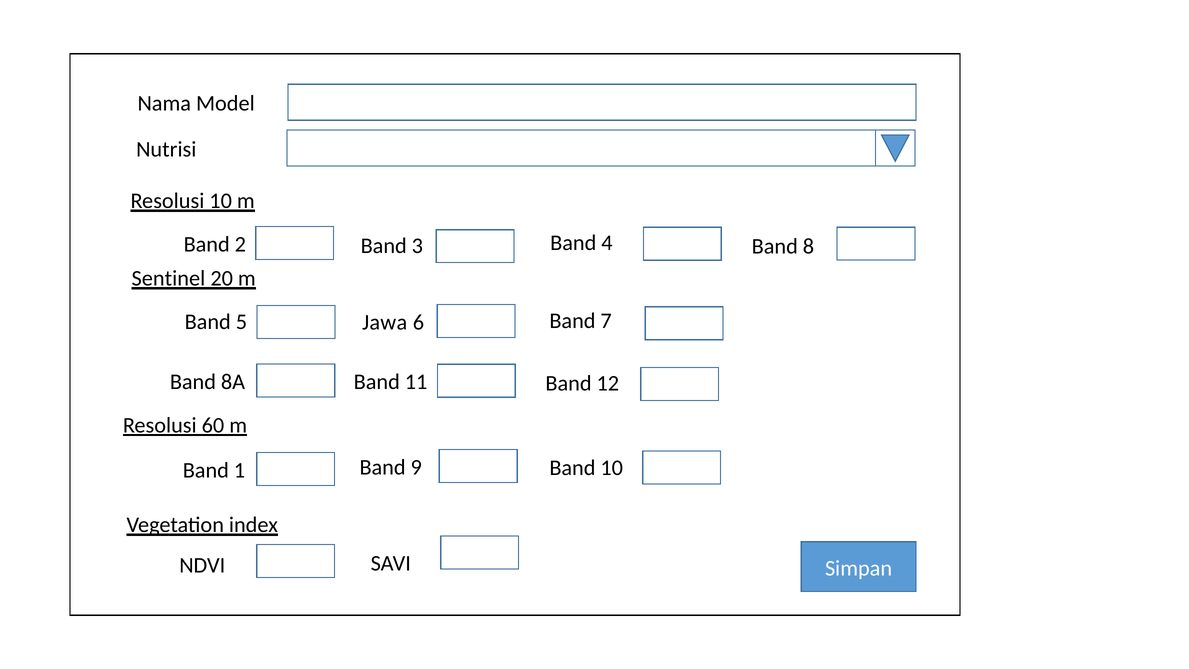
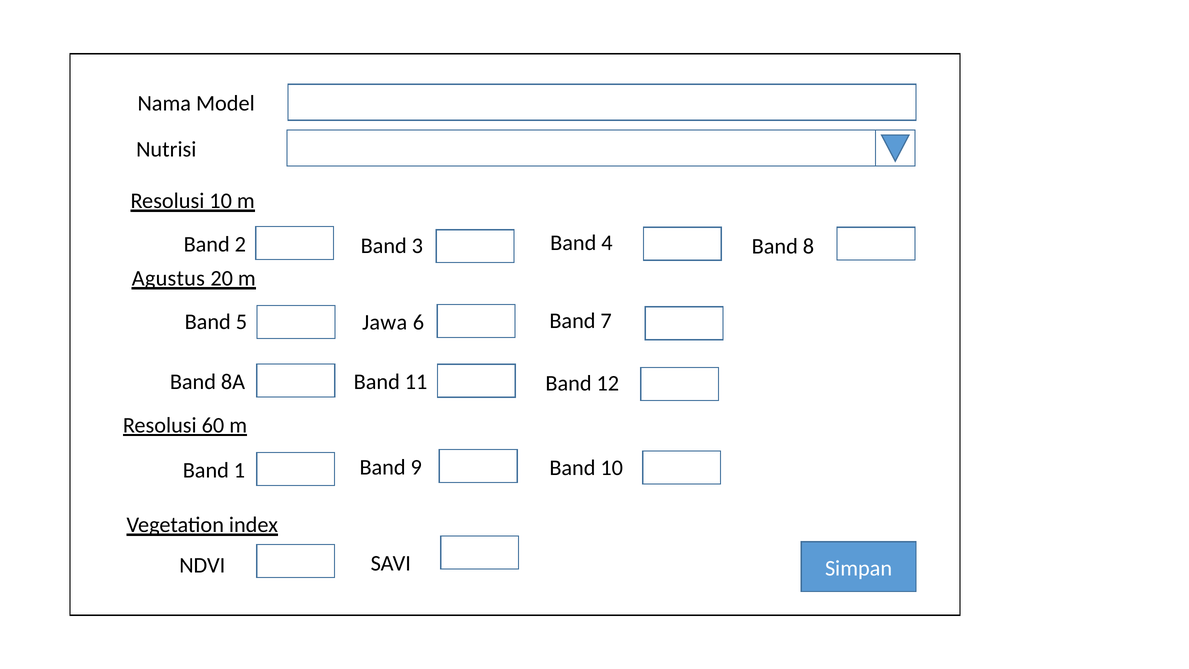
Sentinel: Sentinel -> Agustus (168, 279)
